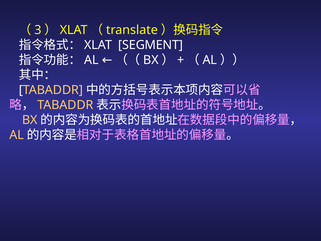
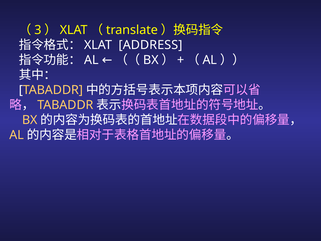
SEGMENT: SEGMENT -> ADDRESS (150, 45)
